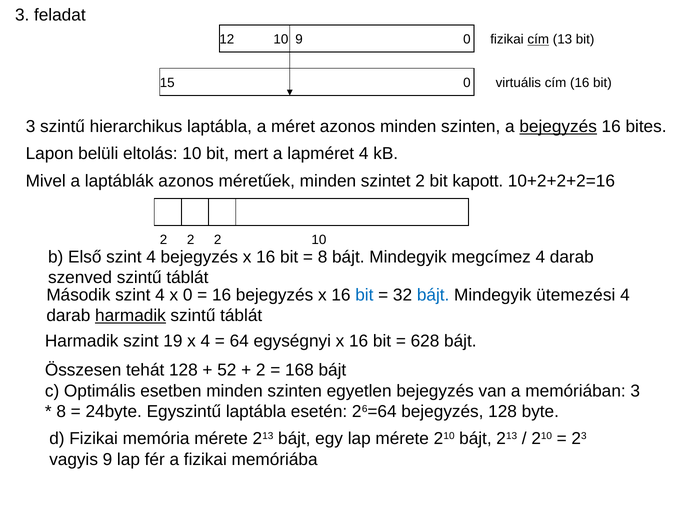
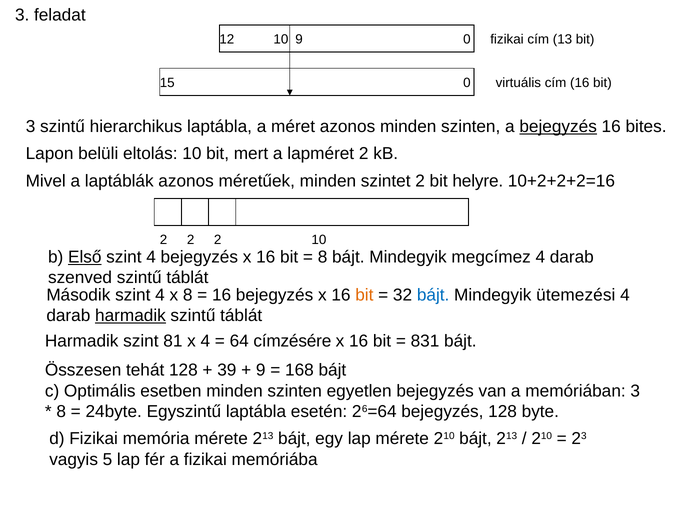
cím underline: present -> none (538, 39)
lapméret 4: 4 -> 2 (364, 154)
kapott: kapott -> helyre (478, 181)
Első underline: none -> present (85, 257)
x 0: 0 -> 8 (188, 295)
bit colour: blue -> orange (364, 295)
19: 19 -> 81 (173, 341)
egységnyi: egységnyi -> címzésére (292, 341)
628: 628 -> 831 (425, 341)
52: 52 -> 39 (227, 370)
2: 2 -> 9 (261, 370)
vagyis 9: 9 -> 5 (107, 459)
